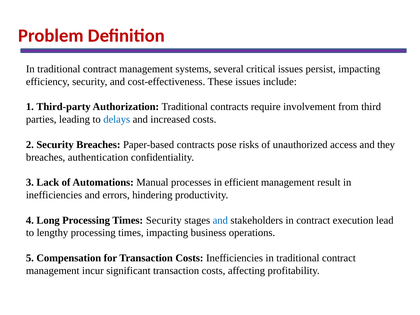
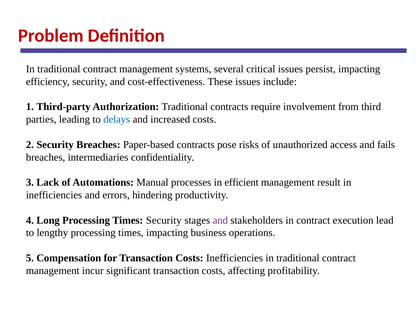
they: they -> fails (386, 145)
authentication: authentication -> intermediaries (98, 157)
and colour: blue -> purple (220, 220)
